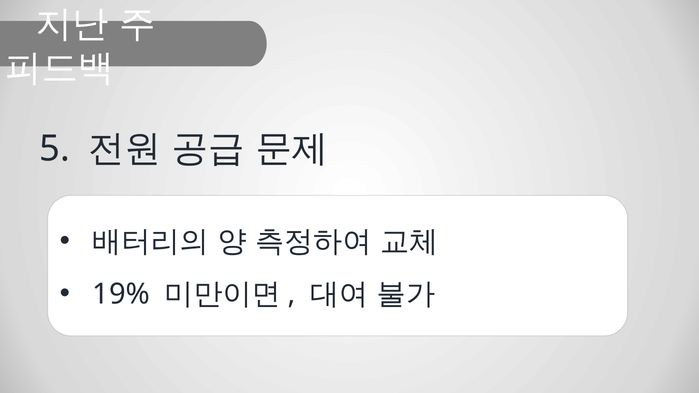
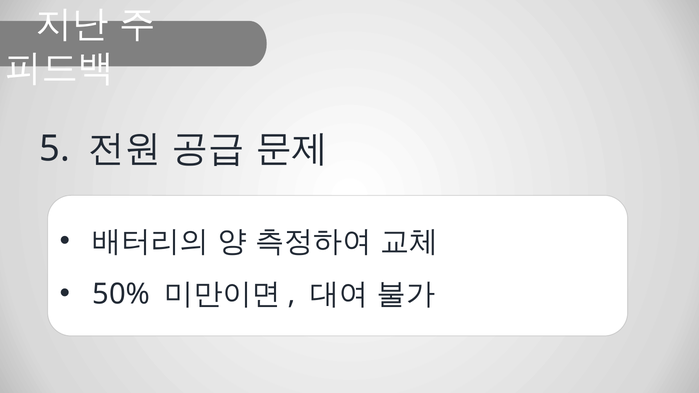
19%: 19% -> 50% (121, 294)
